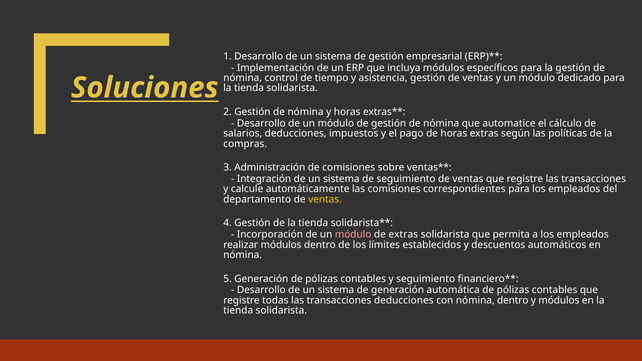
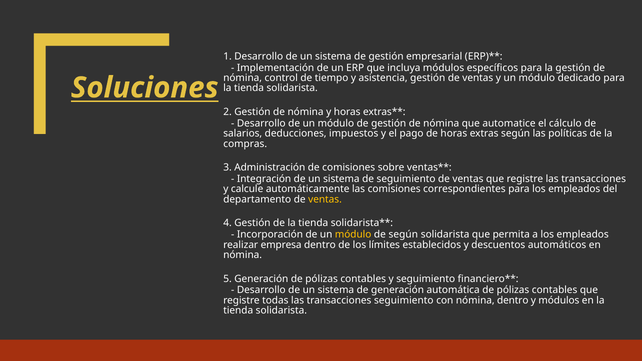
módulo colour: pink -> yellow (353, 235)
de extras: extras -> según (403, 235)
realizar módulos: módulos -> empresa (281, 245)
transacciones deducciones: deducciones -> seguimiento (404, 300)
